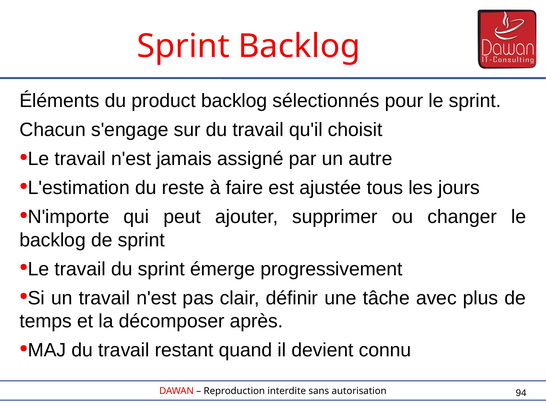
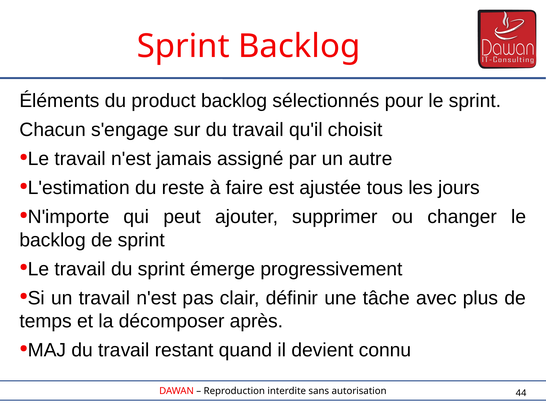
94: 94 -> 44 (521, 393)
